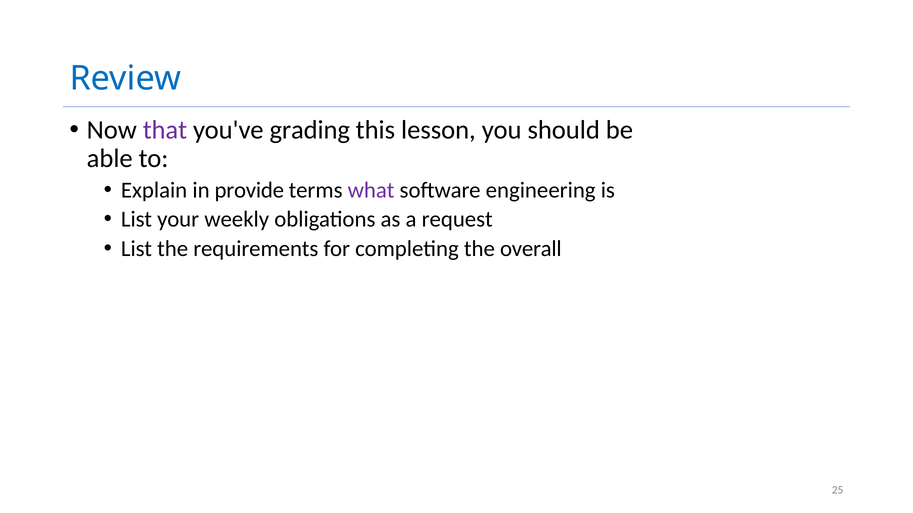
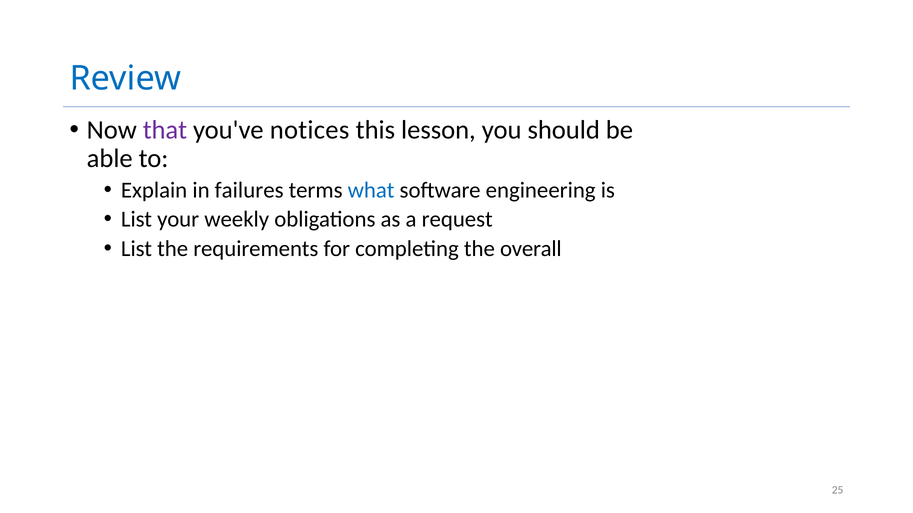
grading: grading -> notices (310, 130)
provide: provide -> failures (249, 190)
what colour: purple -> blue (371, 190)
